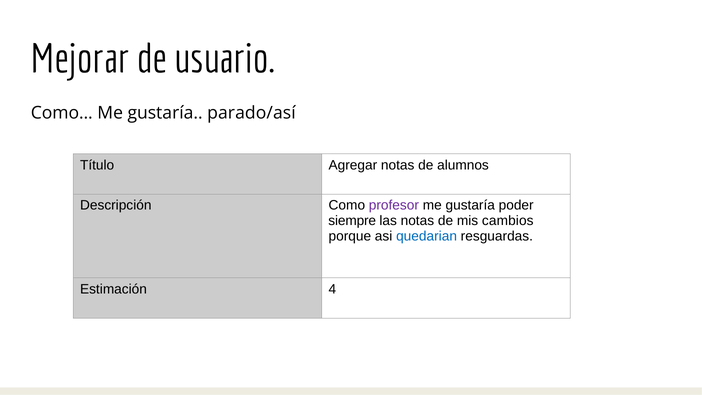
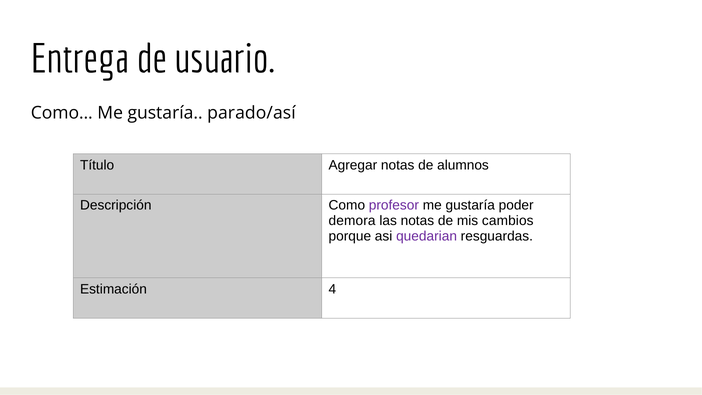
Mejorar: Mejorar -> Entrega (80, 59)
siempre: siempre -> demora (352, 221)
quedarian colour: blue -> purple (427, 236)
